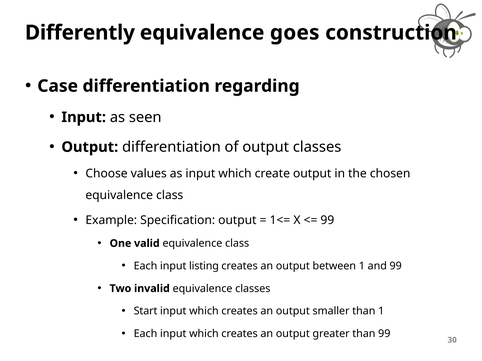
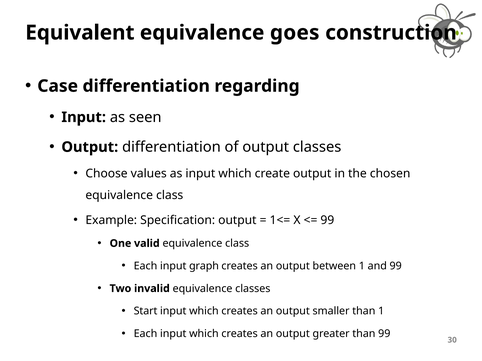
Differently: Differently -> Equivalent (80, 33)
listing: listing -> graph (204, 266)
